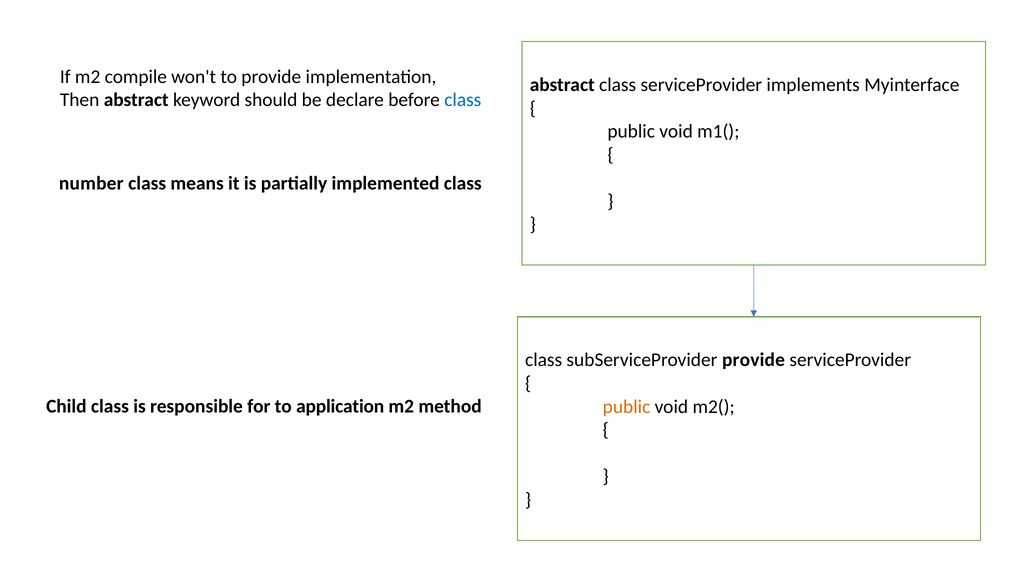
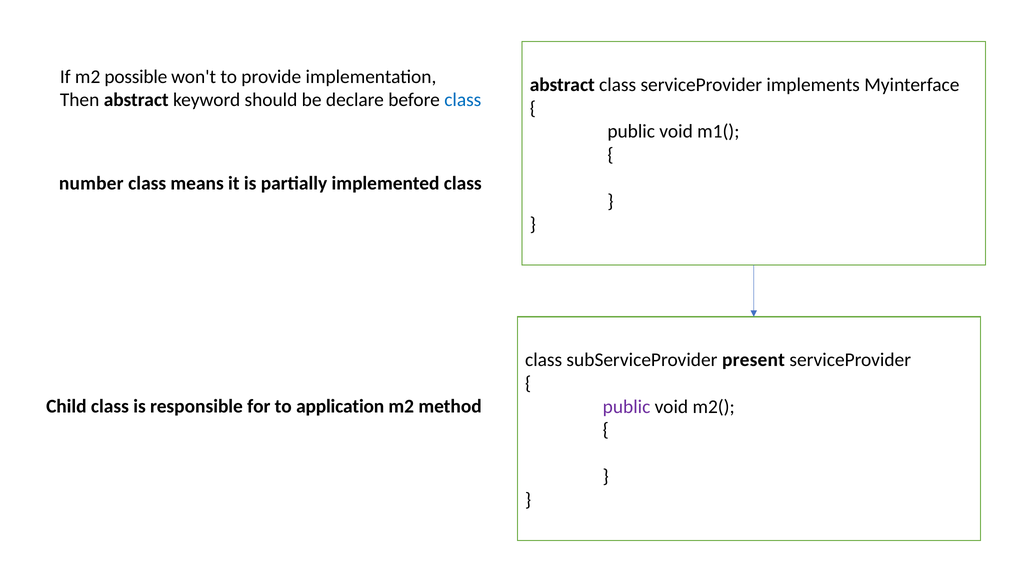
compile: compile -> possible (136, 77)
subServiceProvider provide: provide -> present (753, 360)
public colour: orange -> purple (627, 407)
